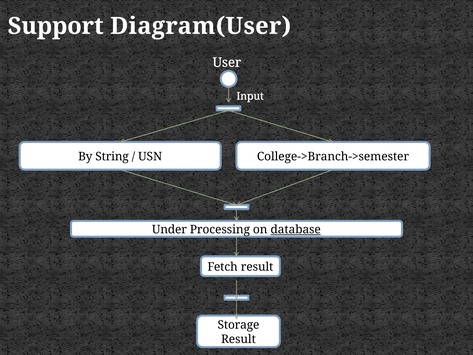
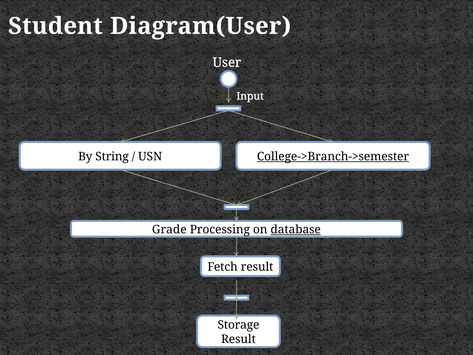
Support: Support -> Student (55, 26)
College->Branch->semester underline: none -> present (333, 156)
Under: Under -> Grade (169, 229)
